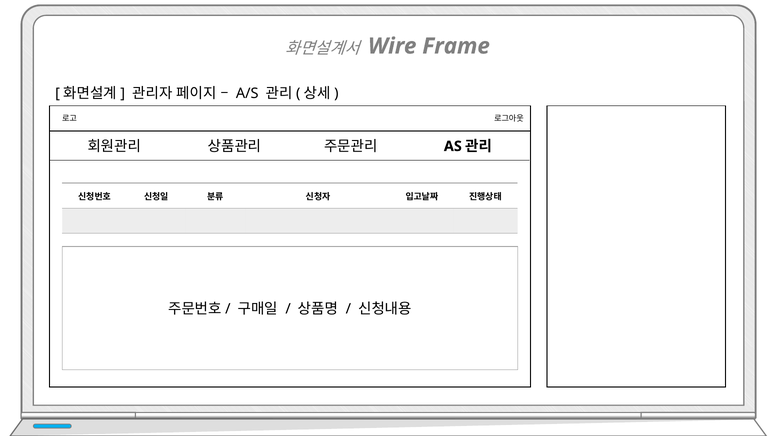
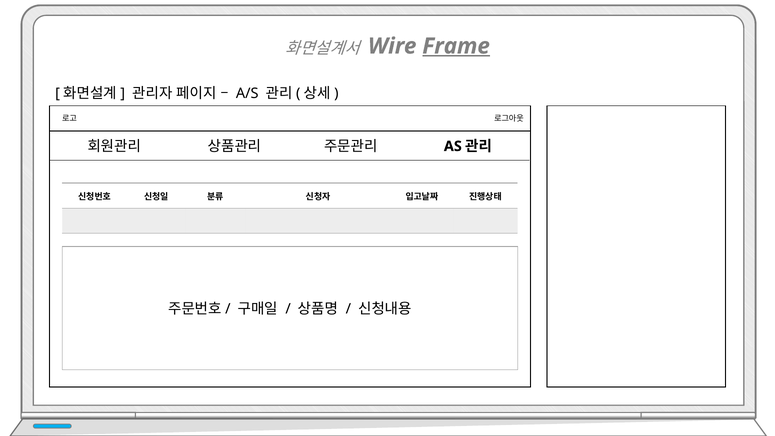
Frame underline: none -> present (456, 46)
